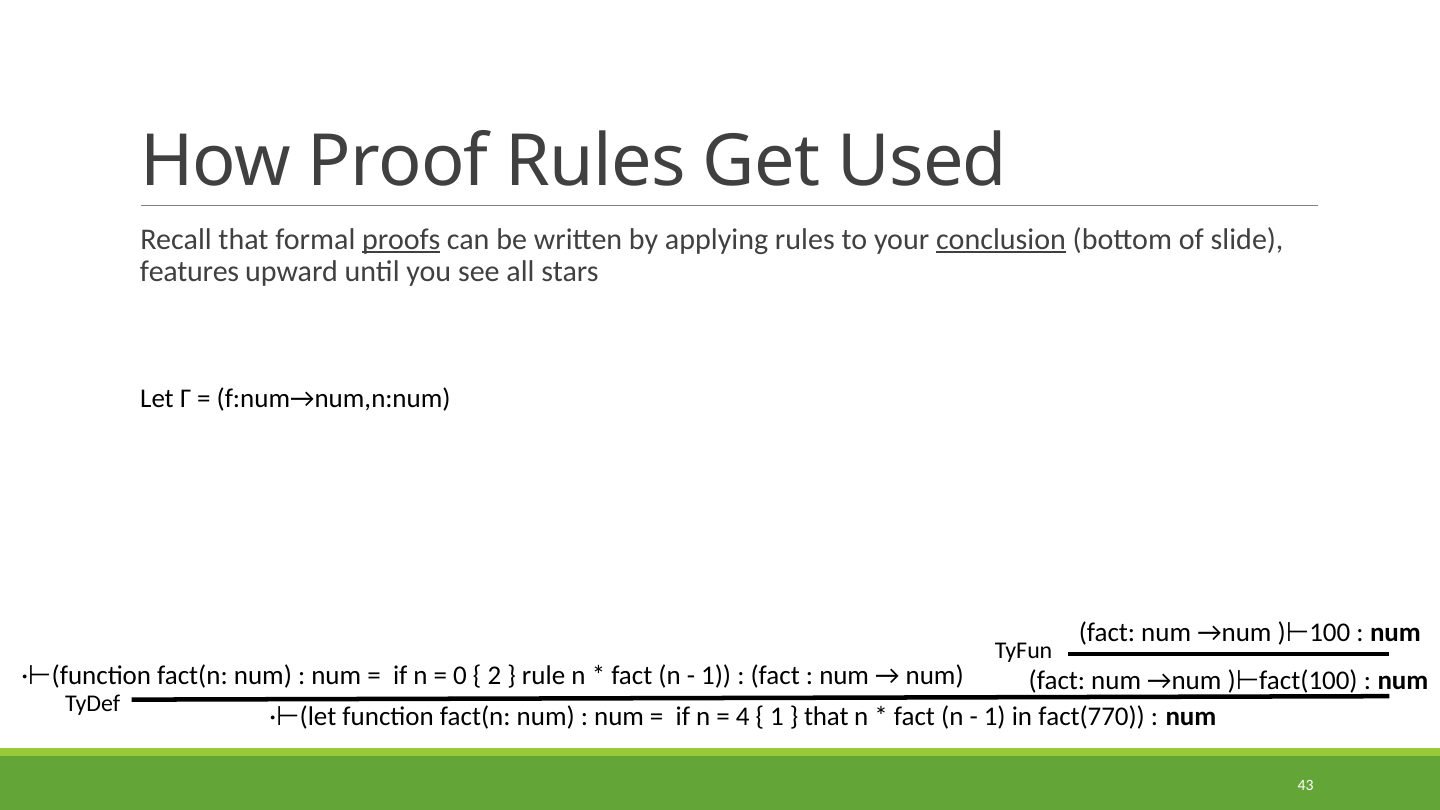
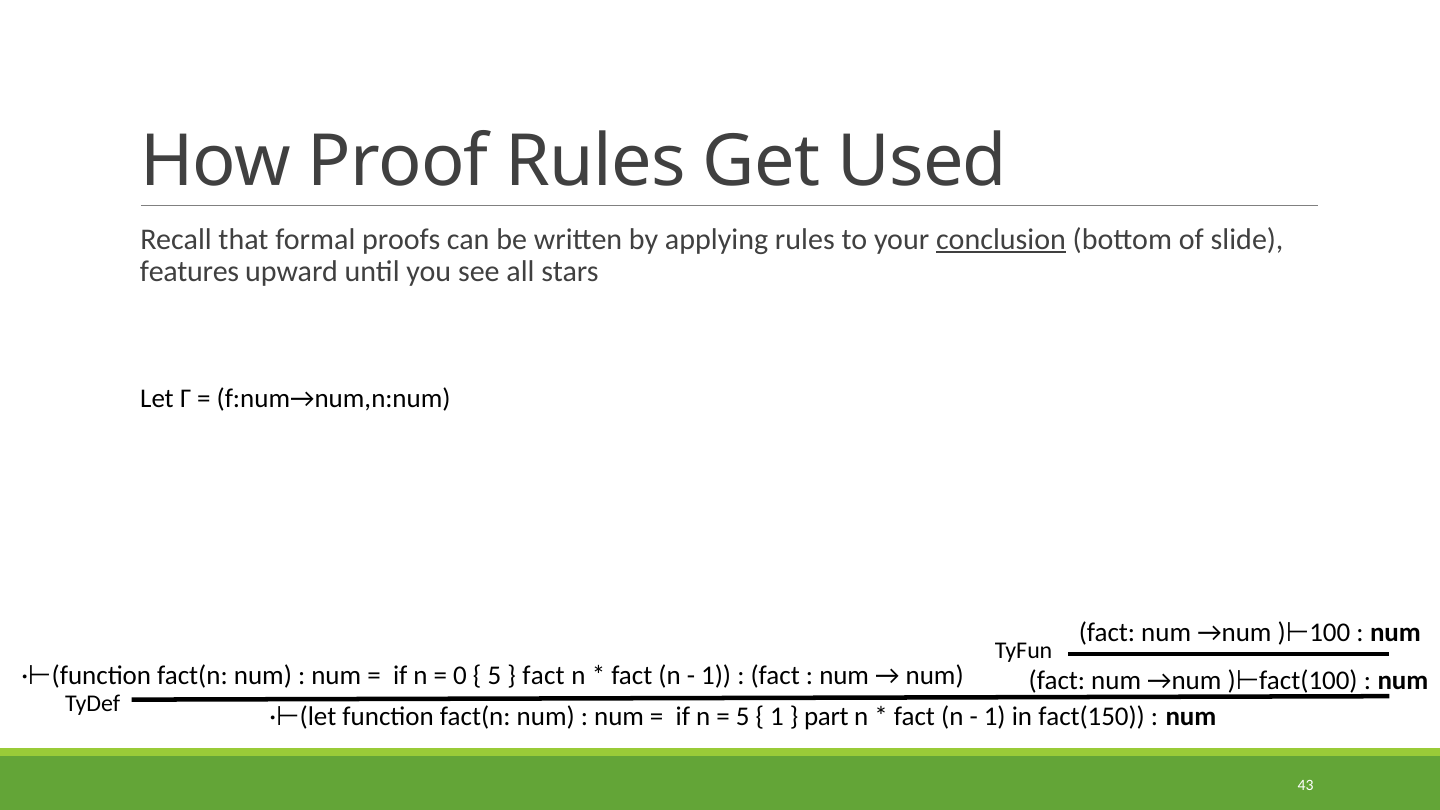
proofs underline: present -> none (401, 239)
2: 2 -> 5 (494, 676)
rule: rule -> fact (544, 676)
4: 4 -> 5 (743, 717)
that: that -> part (826, 717)
fact(770: fact(770 -> fact(150 (1092, 717)
